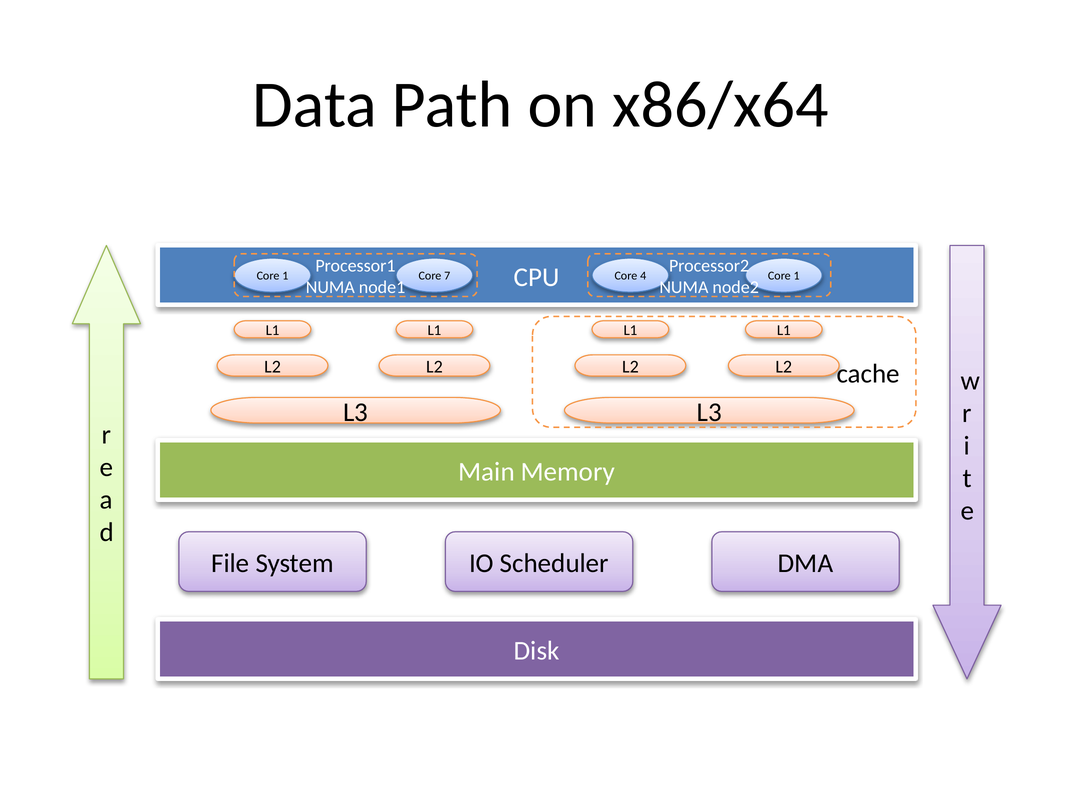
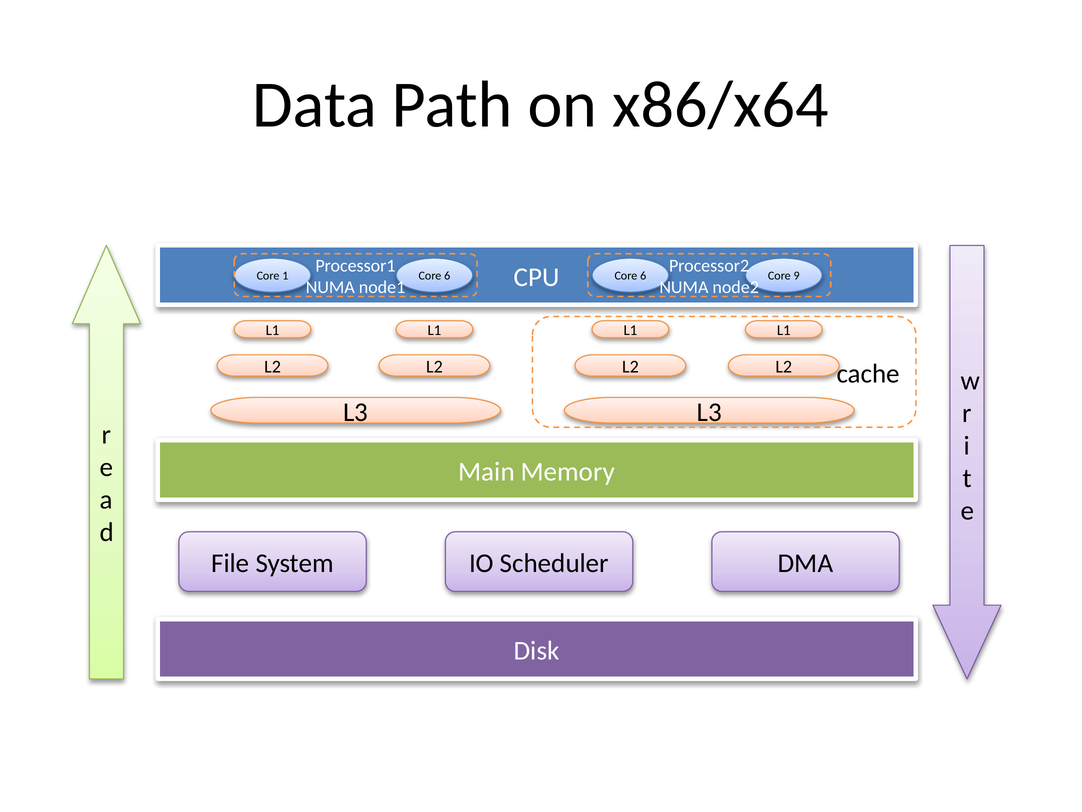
1 Core 7: 7 -> 6 (447, 276)
4: 4 -> 6 (643, 276)
1: 1 -> 9 (797, 276)
